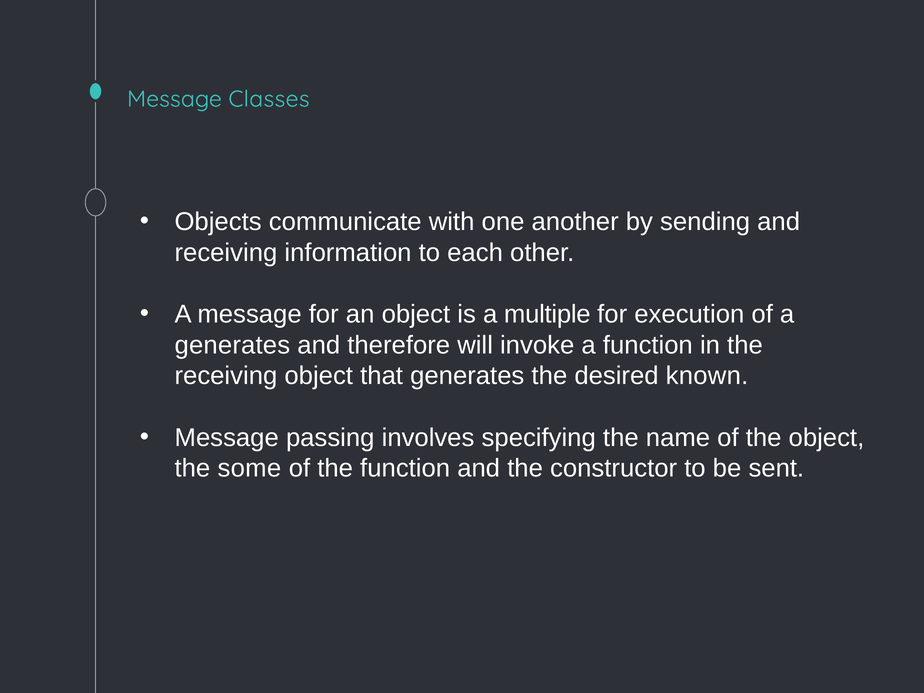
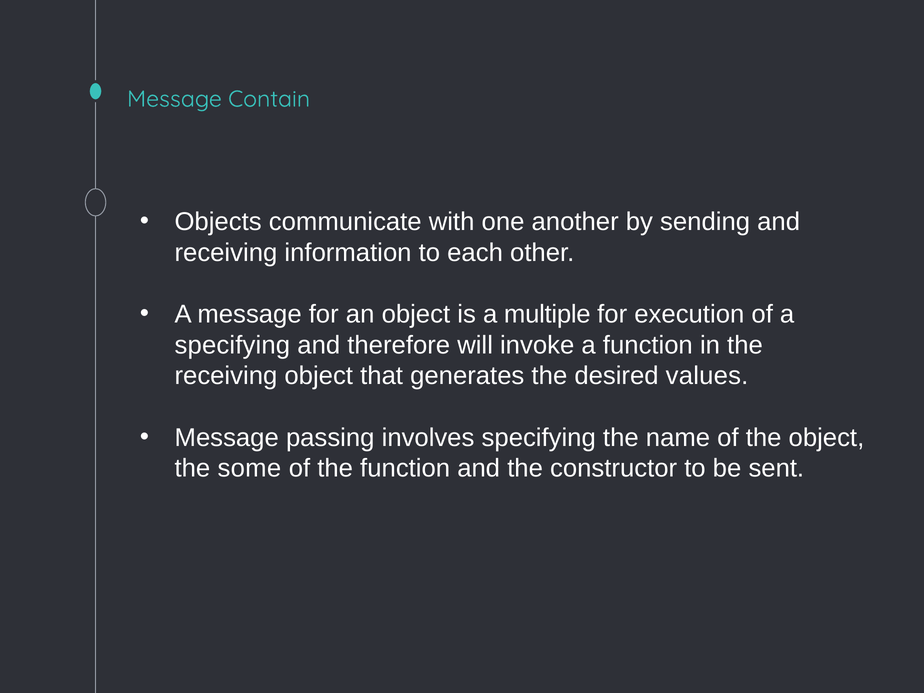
Classes: Classes -> Contain (269, 99)
generates: generates -> specifying (232, 345)
known: known -> values (707, 376)
